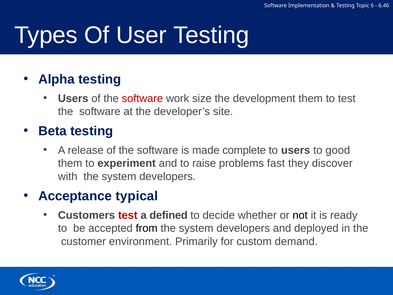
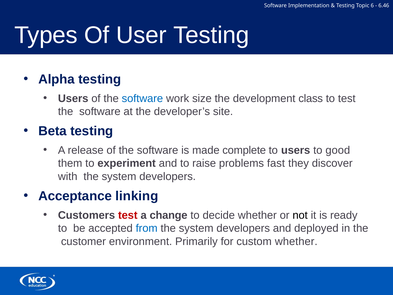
software colour: red -> blue (142, 98)
development them: them -> class (311, 98)
typical: typical -> linking (137, 196)
defined: defined -> change (169, 215)
from colour: black -> blue (147, 228)
custom demand: demand -> whether (296, 241)
